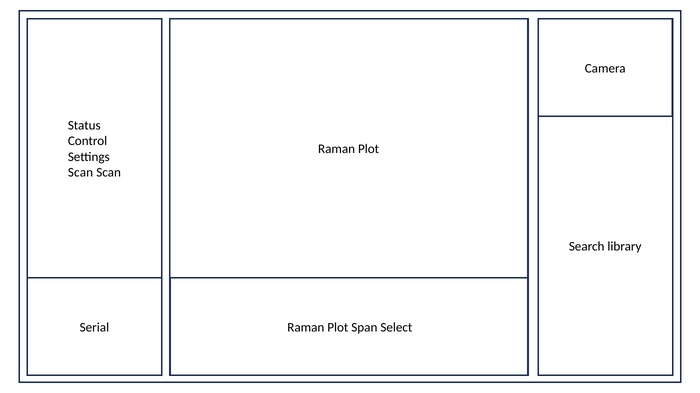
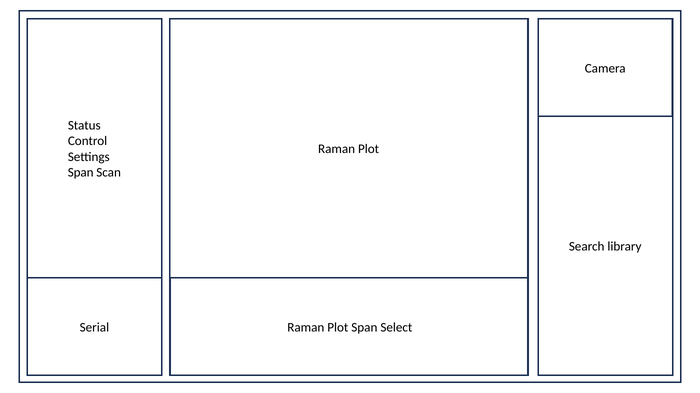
Scan: Scan -> Span (81, 173)
